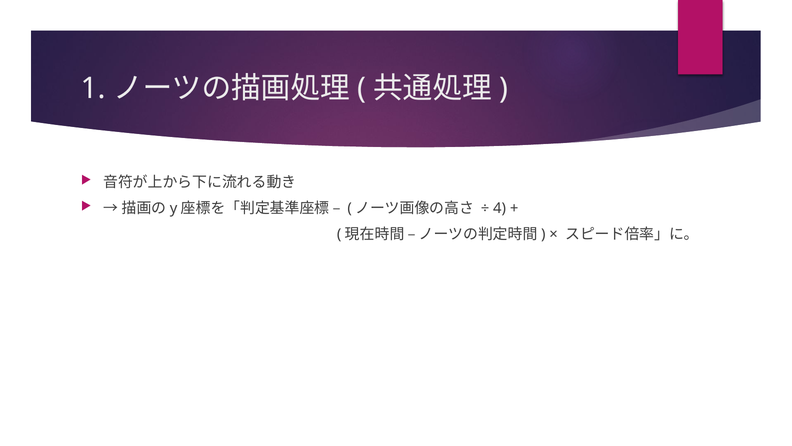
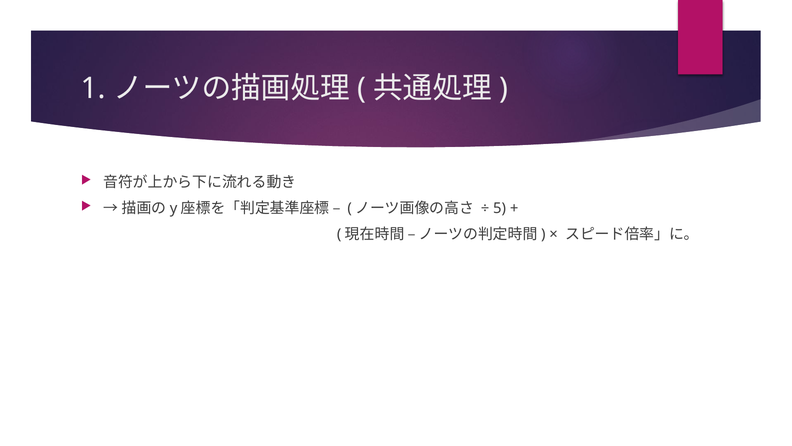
4: 4 -> 5 (500, 208)
